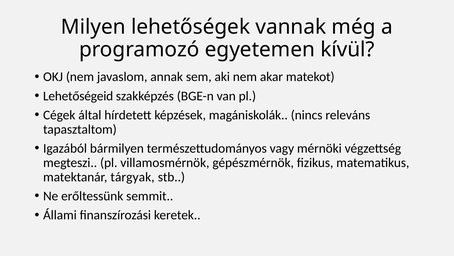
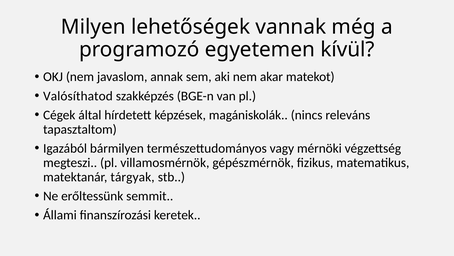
Lehetőségeid: Lehetőségeid -> Valósíthatod (78, 96)
